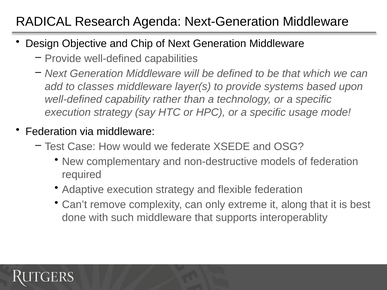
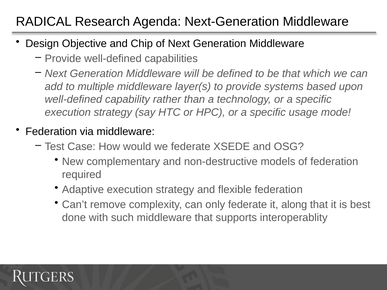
classes: classes -> multiple (96, 87)
only extreme: extreme -> federate (248, 205)
